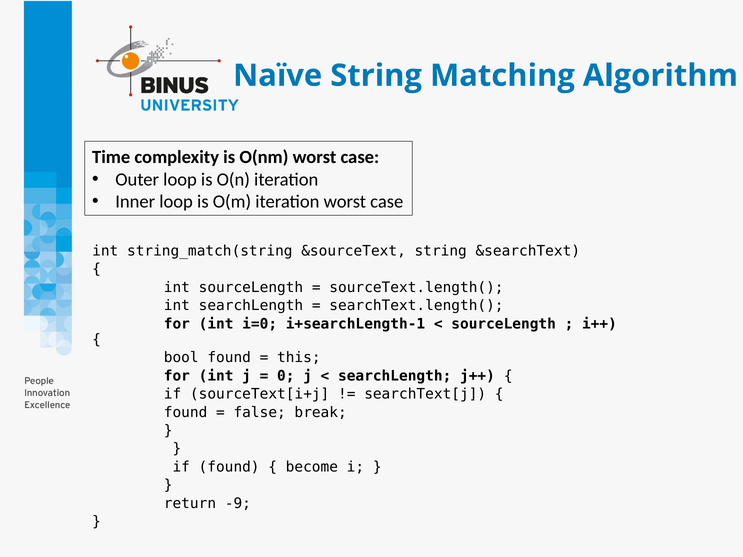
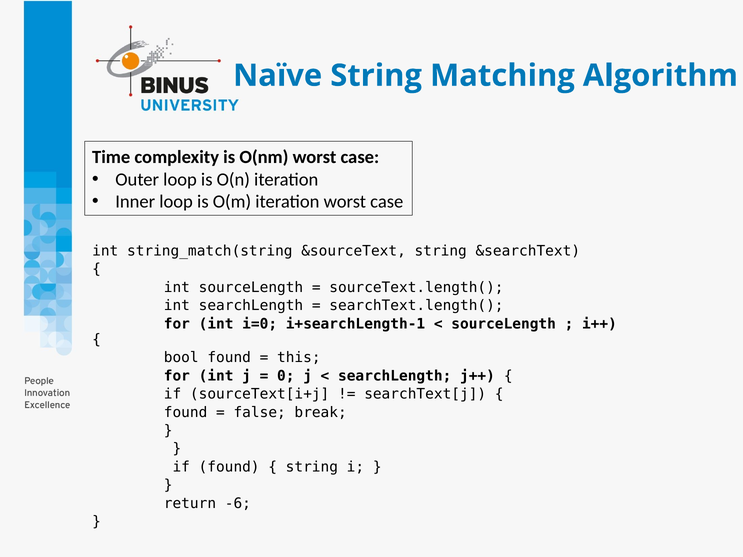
become: become -> string (312, 467)
-9: -9 -> -6 (238, 504)
